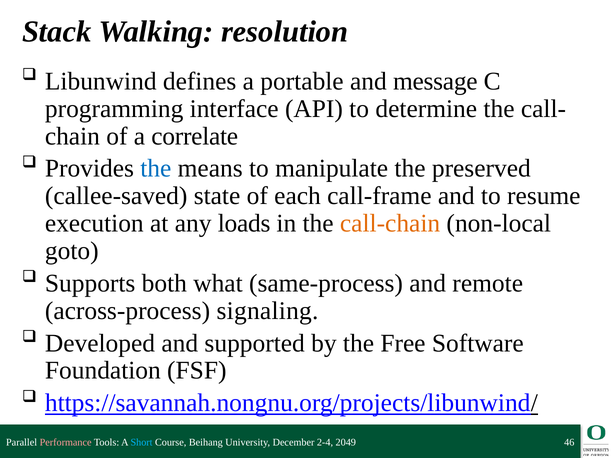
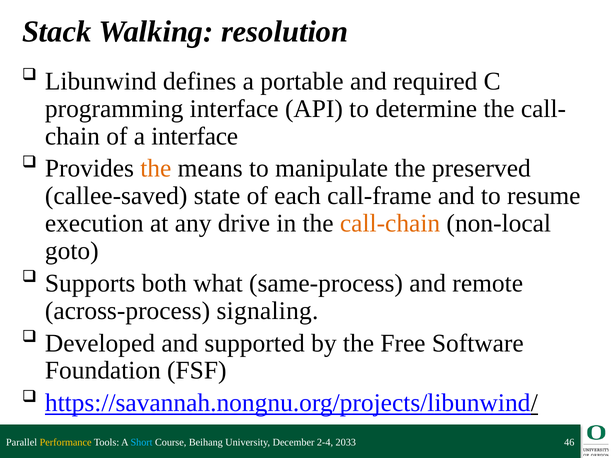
message: message -> required (435, 81)
a correlate: correlate -> interface (195, 136)
the colour: blue -> orange (156, 169)
loads: loads -> drive (244, 224)
Performance colour: pink -> yellow (66, 443)
2049: 2049 -> 2033 (346, 443)
